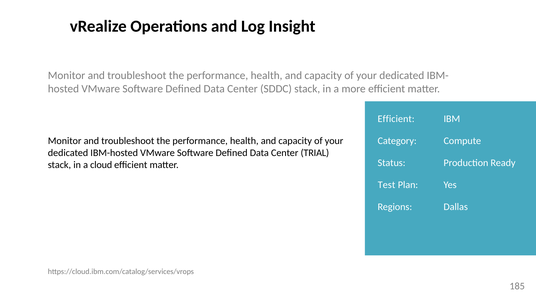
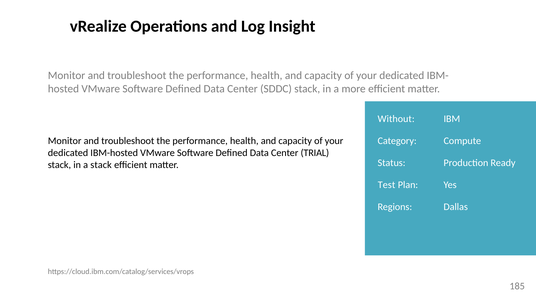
Efficient: Efficient -> Without (396, 119)
a cloud: cloud -> stack (101, 165)
